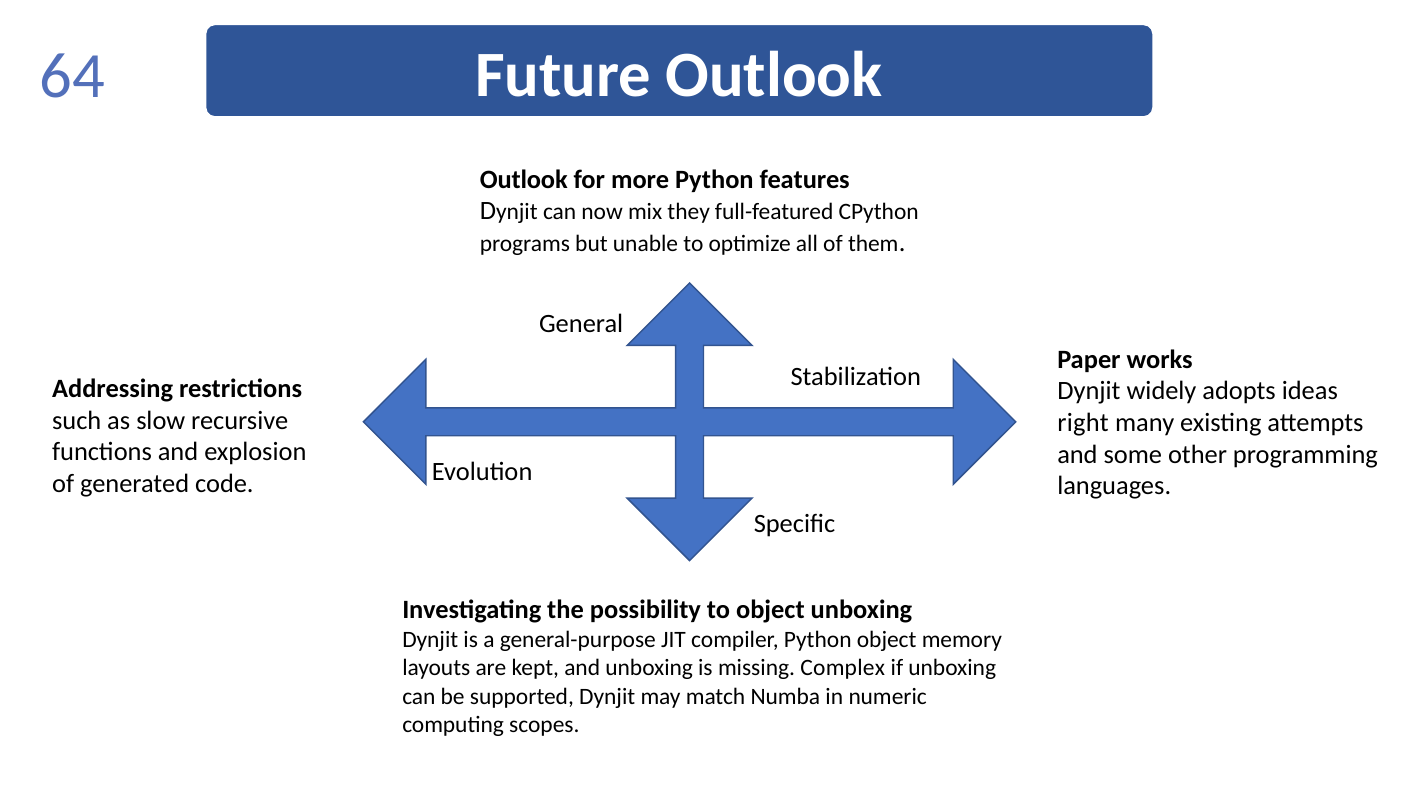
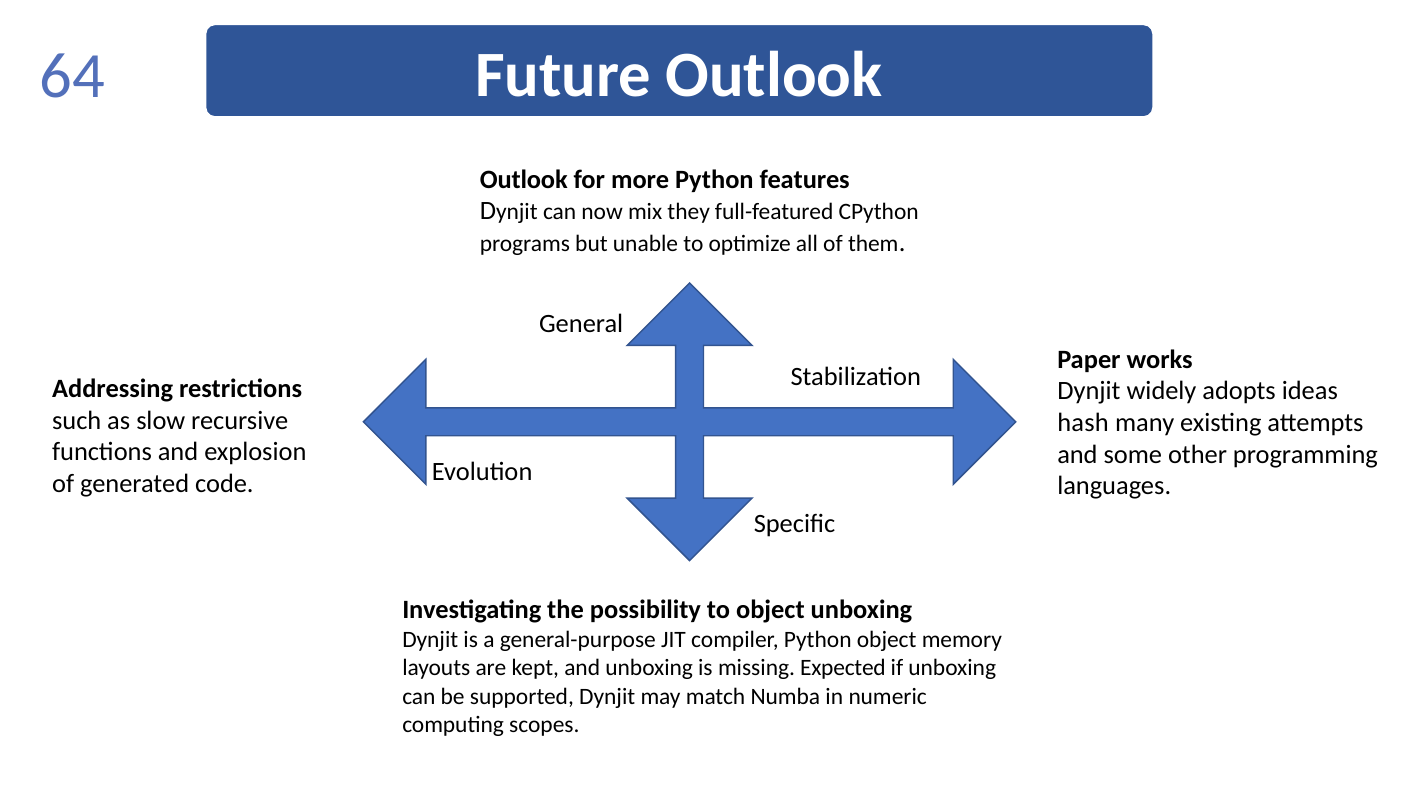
right: right -> hash (1083, 423)
Complex: Complex -> Expected (843, 668)
